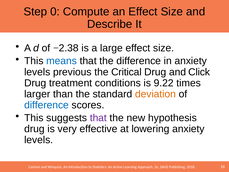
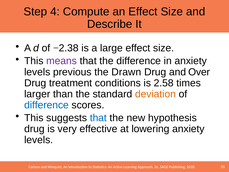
0: 0 -> 4 (55, 12)
means colour: blue -> purple (62, 61)
Critical: Critical -> Drawn (126, 72)
Click: Click -> Over (199, 72)
9.22: 9.22 -> 2.58 (164, 83)
that colour: purple -> blue (98, 118)
